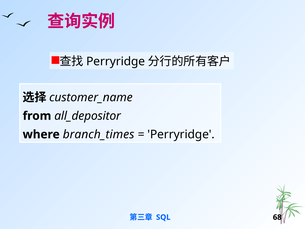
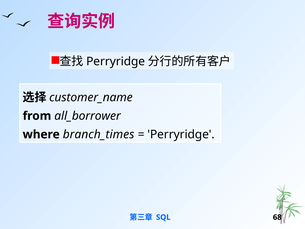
all_depositor: all_depositor -> all_borrower (88, 116)
